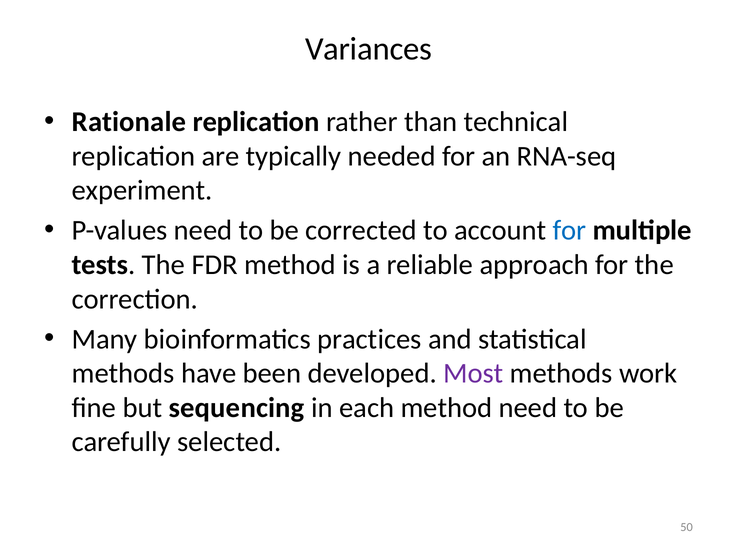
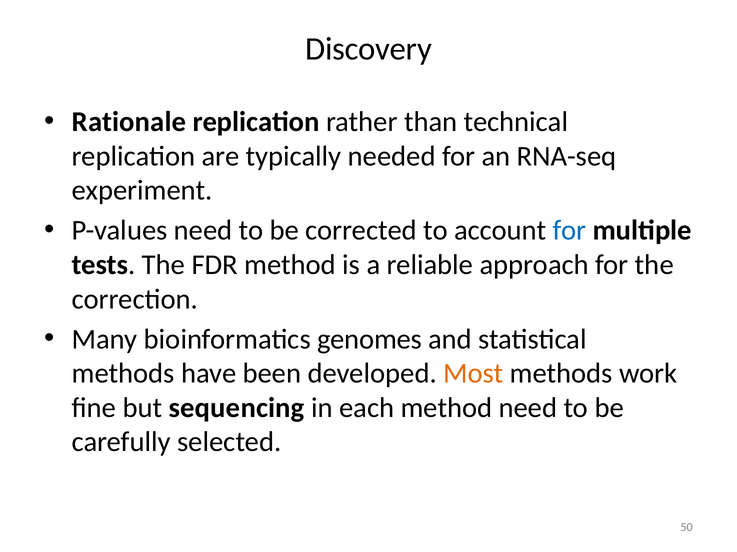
Variances: Variances -> Discovery (369, 49)
practices: practices -> genomes (369, 340)
Most colour: purple -> orange (473, 374)
